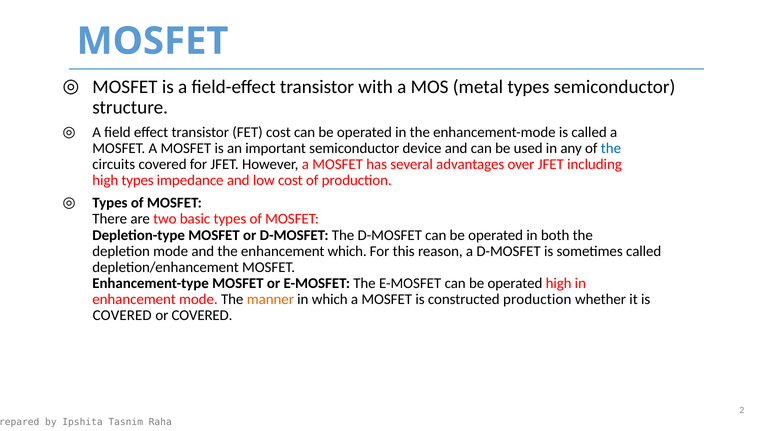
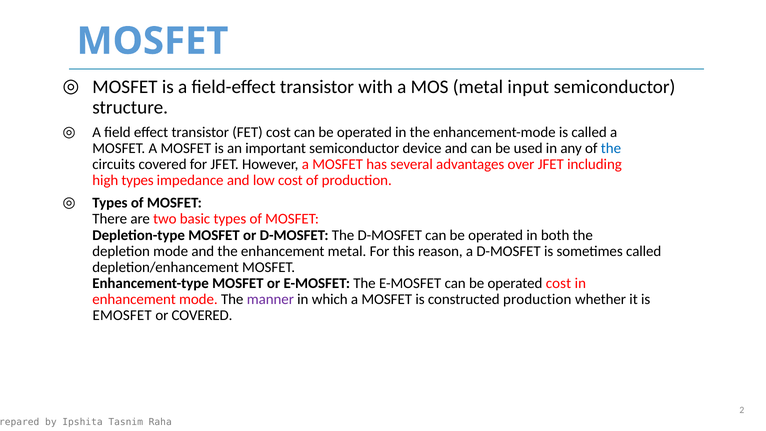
metal types: types -> input (528, 87)
enhancement which: which -> metal (347, 251)
operated high: high -> cost (558, 283)
manner colour: orange -> purple (270, 299)
COVERED: COVERED -> EMOSFET (122, 315)
